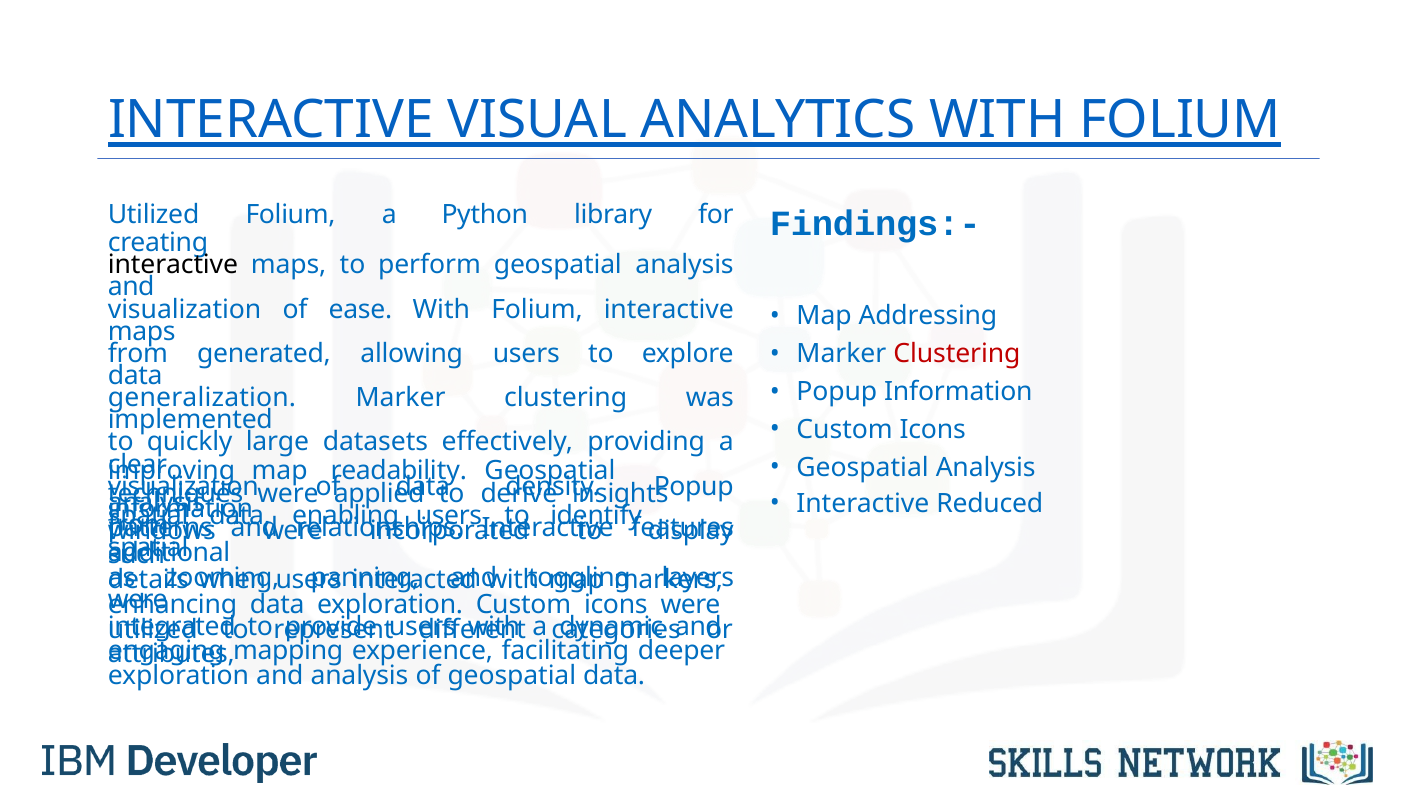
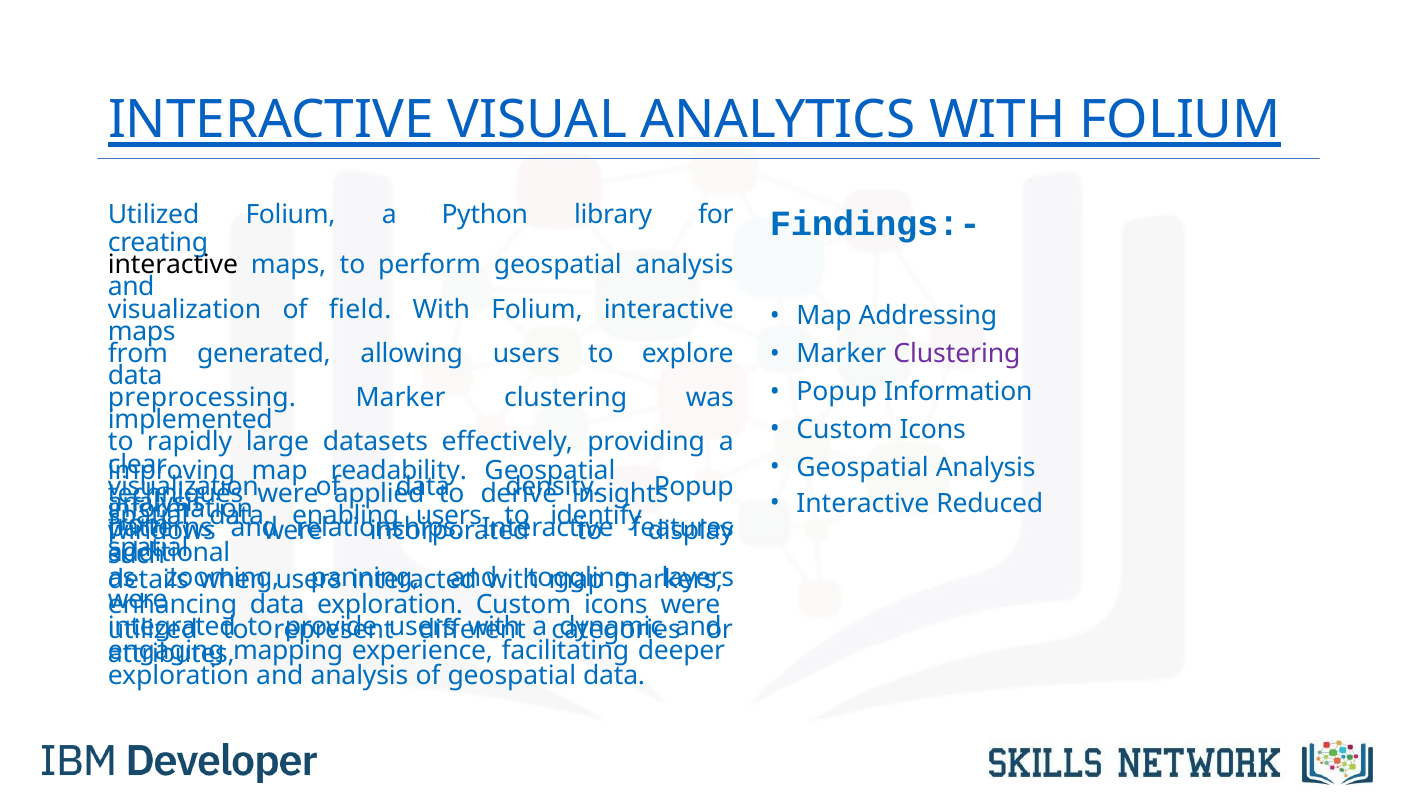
ease: ease -> field (360, 309)
Clustering colour: red -> purple (957, 354)
generalization: generalization -> preprocessing (202, 398)
quickly: quickly -> rapidly (190, 442)
